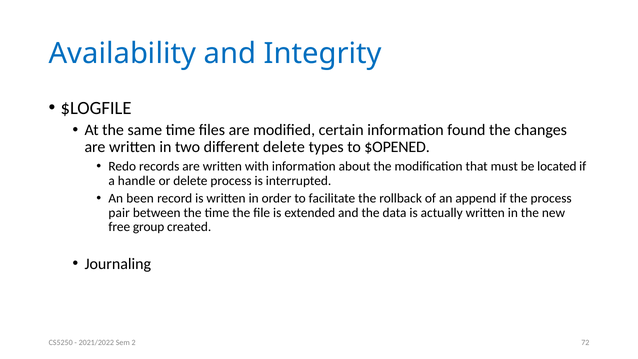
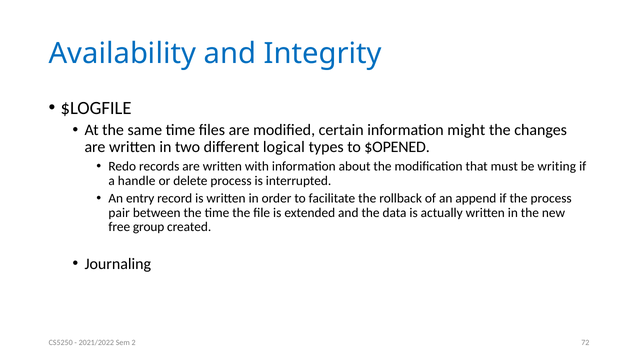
found: found -> might (466, 130)
different delete: delete -> logical (284, 147)
located: located -> writing (557, 166)
been: been -> entry (140, 198)
